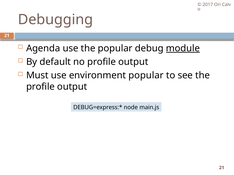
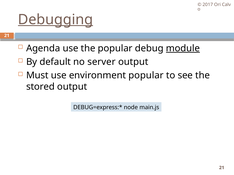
Debugging underline: none -> present (55, 20)
no profile: profile -> server (102, 62)
profile: profile -> stored (40, 87)
